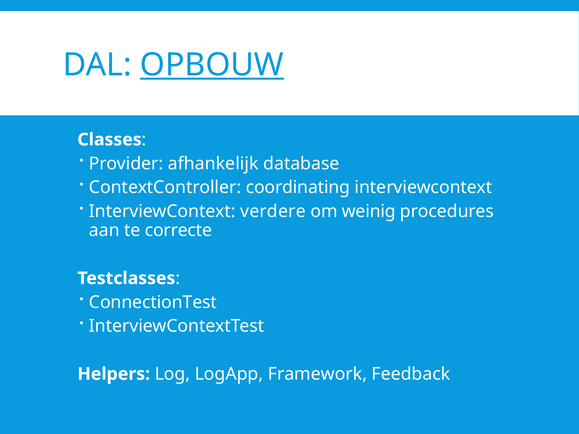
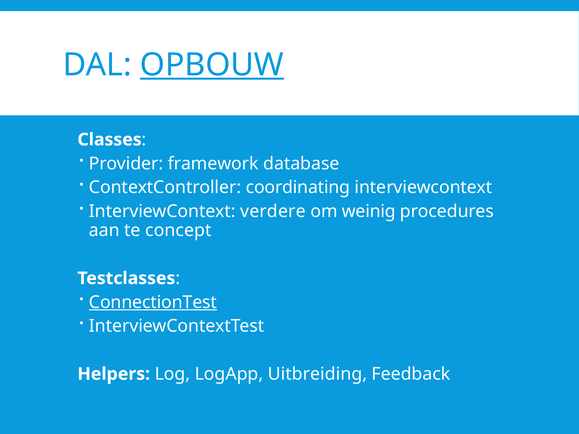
afhankelijk: afhankelijk -> framework (213, 164)
correcte: correcte -> concept (178, 231)
ConnectionTest underline: none -> present (153, 302)
Framework: Framework -> Uitbreiding (317, 374)
